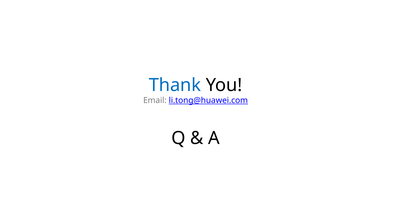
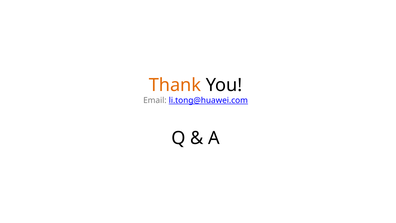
Thank colour: blue -> orange (175, 85)
